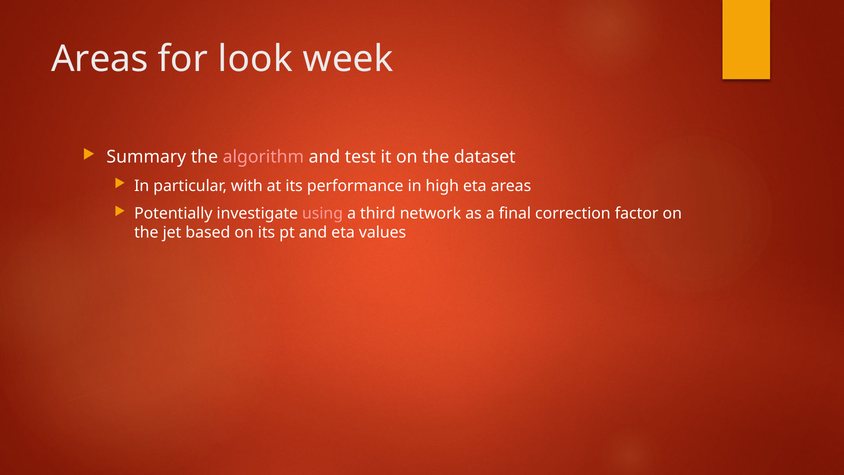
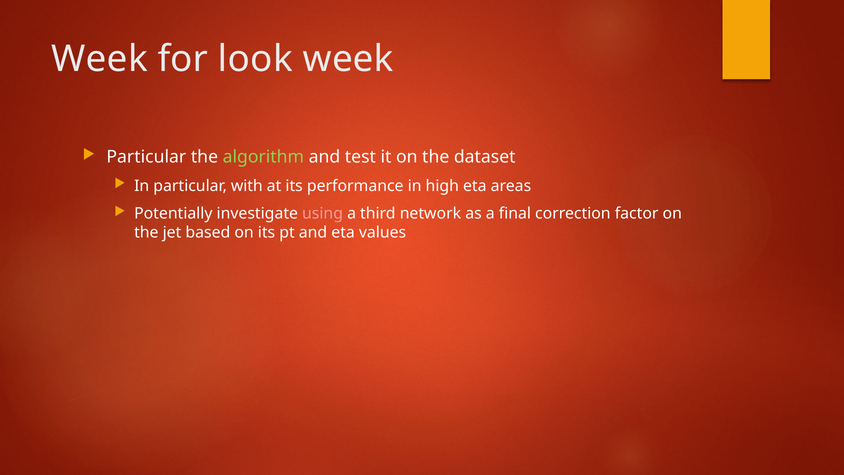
Areas: Areas -> Week (99, 59)
Summary: Summary -> Particular (146, 157)
algorithm colour: pink -> light green (263, 157)
